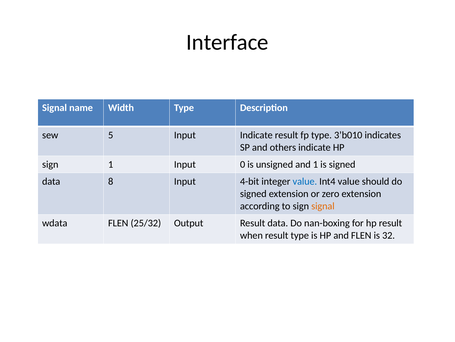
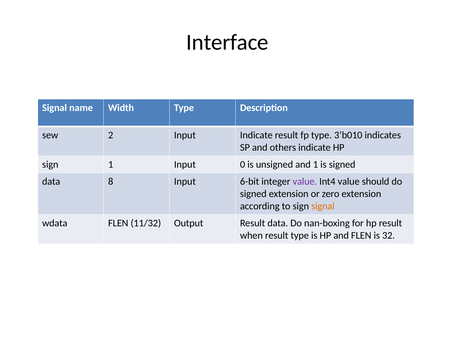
5: 5 -> 2 (111, 135)
4-bit: 4-bit -> 6-bit (250, 181)
value colour: blue -> purple (305, 181)
25/32: 25/32 -> 11/32 (146, 223)
